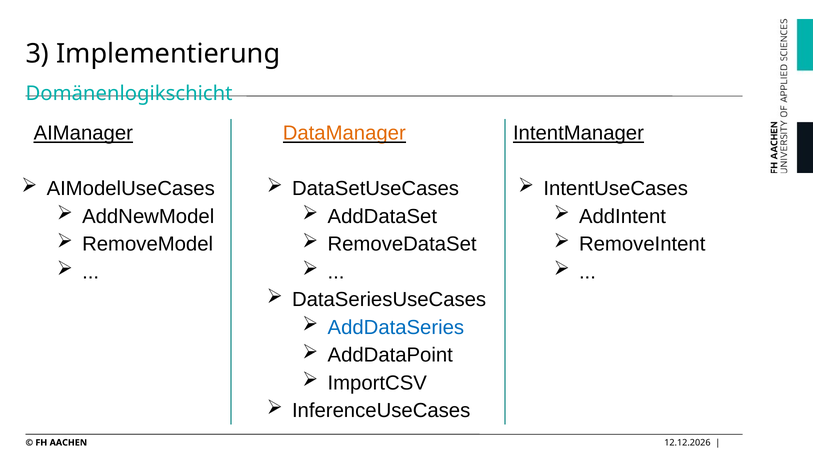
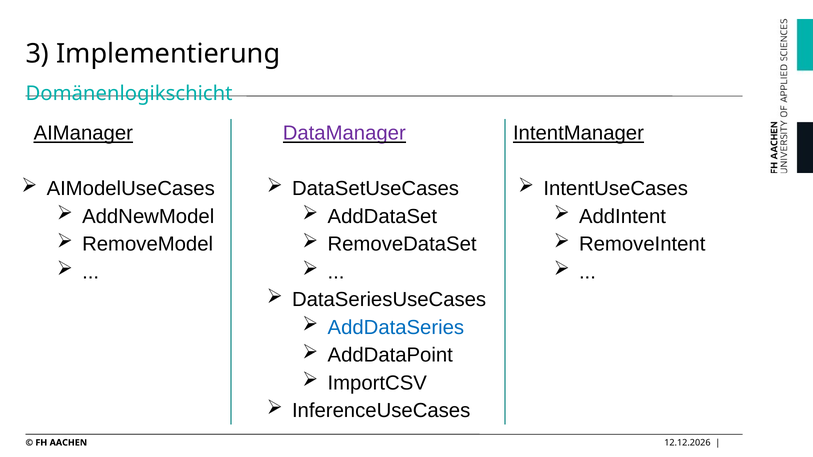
DataManager colour: orange -> purple (344, 133)
